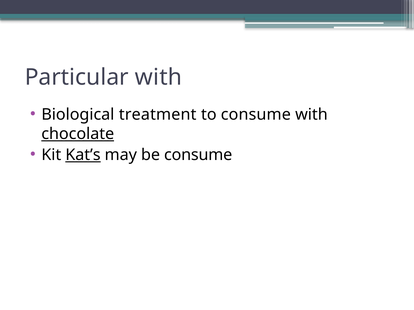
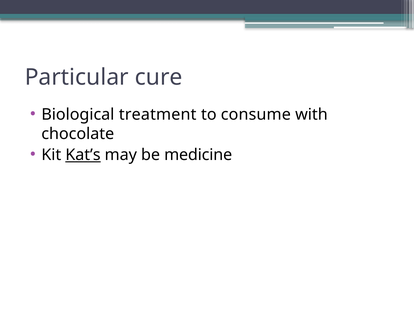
Particular with: with -> cure (159, 77)
chocolate underline: present -> none (78, 134)
be consume: consume -> medicine (198, 155)
